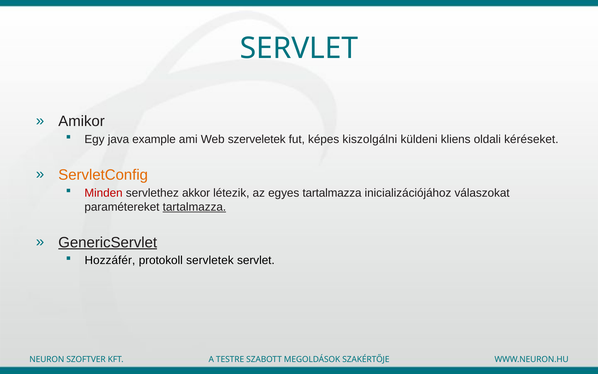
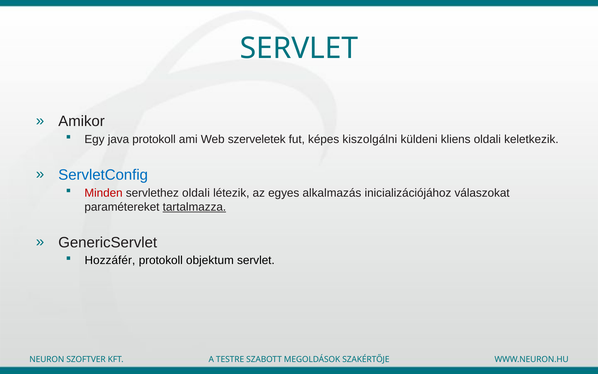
java example: example -> protokoll (154, 139)
kéréseket: kéréseket -> keletkezik (531, 139)
ServletConfig colour: orange -> blue (103, 175)
servlethez akkor: akkor -> oldali (196, 193)
egyes tartalmazza: tartalmazza -> alkalmazás (332, 193)
GenericServlet underline: present -> none (108, 242)
servletek: servletek -> objektum (210, 260)
